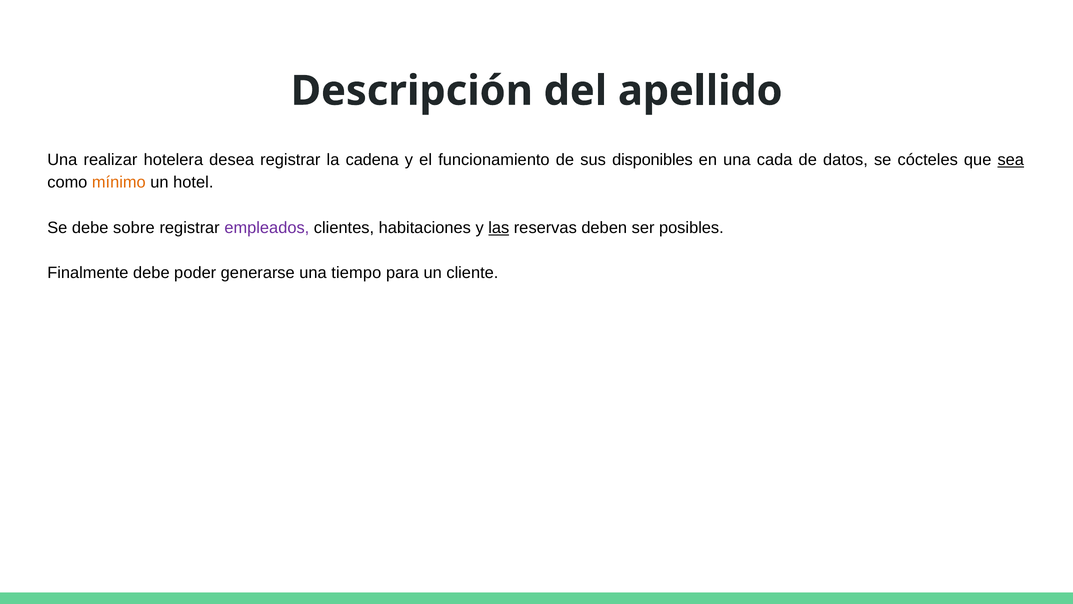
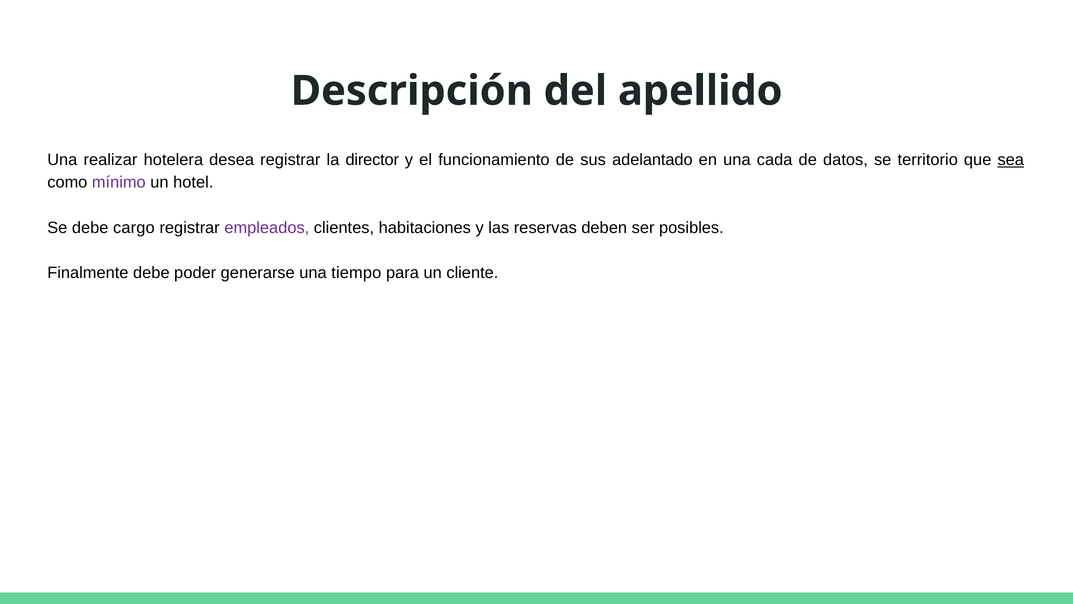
cadena: cadena -> director (372, 160)
disponibles: disponibles -> adelantado (652, 160)
cócteles: cócteles -> territorio (928, 160)
mínimo colour: orange -> purple (119, 182)
sobre: sobre -> cargo (134, 228)
las underline: present -> none (499, 228)
